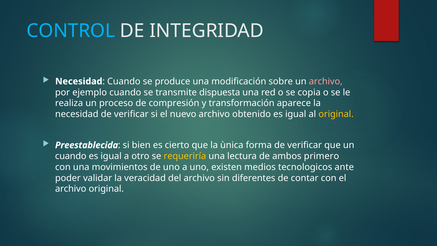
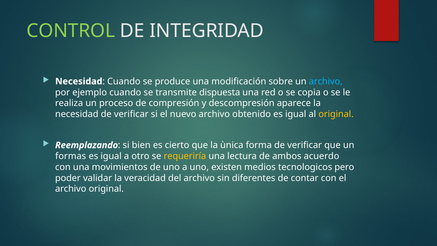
CONTROL colour: light blue -> light green (71, 31)
archivo colour: pink -> light blue (326, 81)
transformación: transformación -> descompresión (242, 103)
Preestablecida: Preestablecida -> Reemplazando (87, 145)
cuando: cuando -> formas (71, 156)
primero: primero -> acuerdo (322, 156)
ante: ante -> pero (344, 167)
